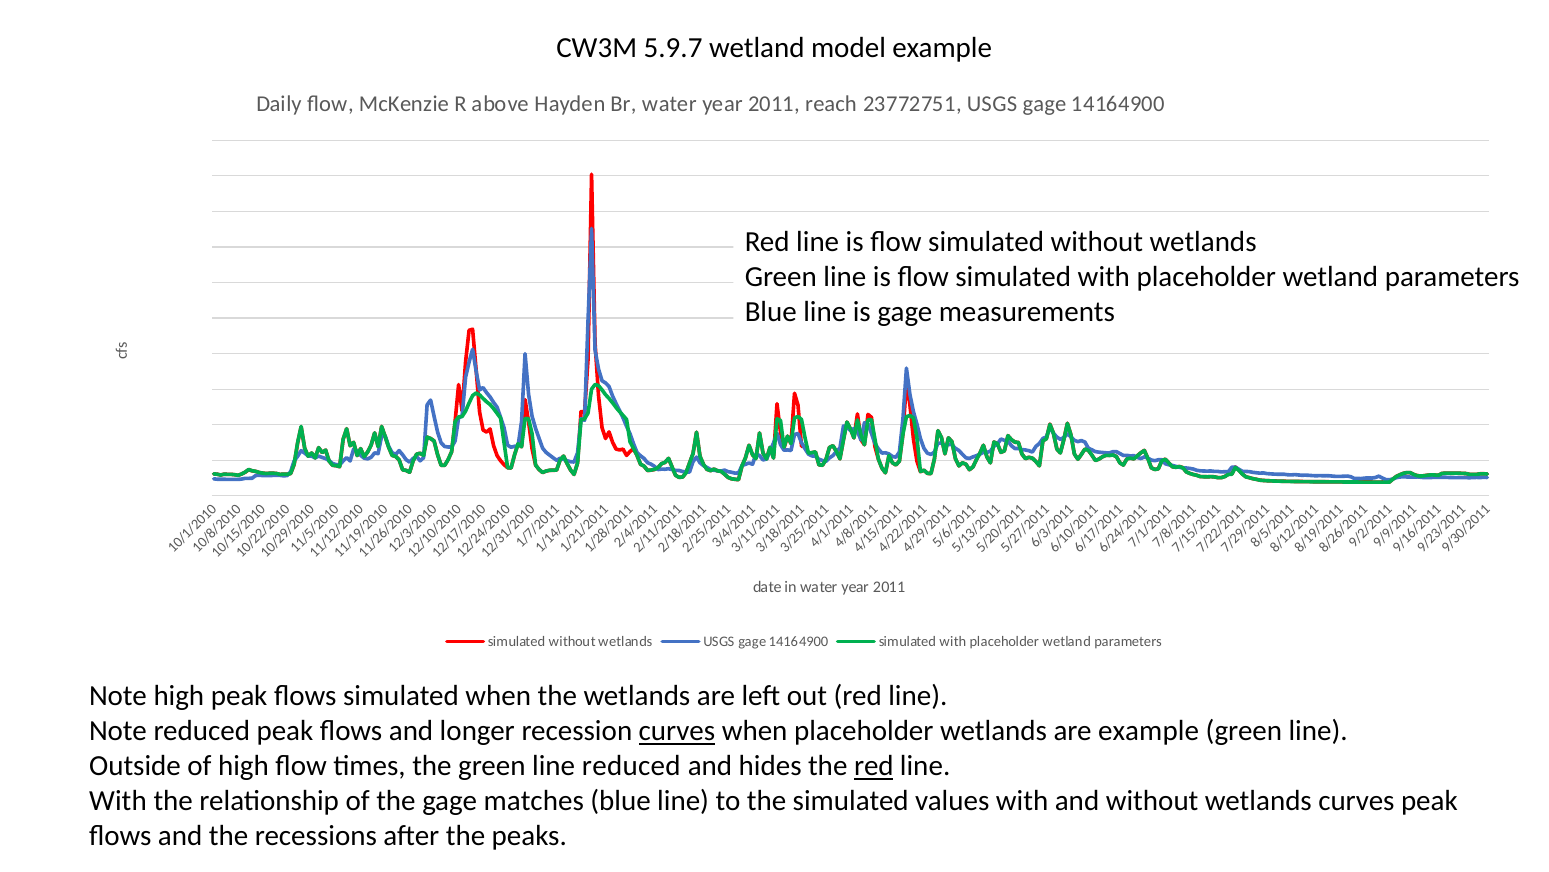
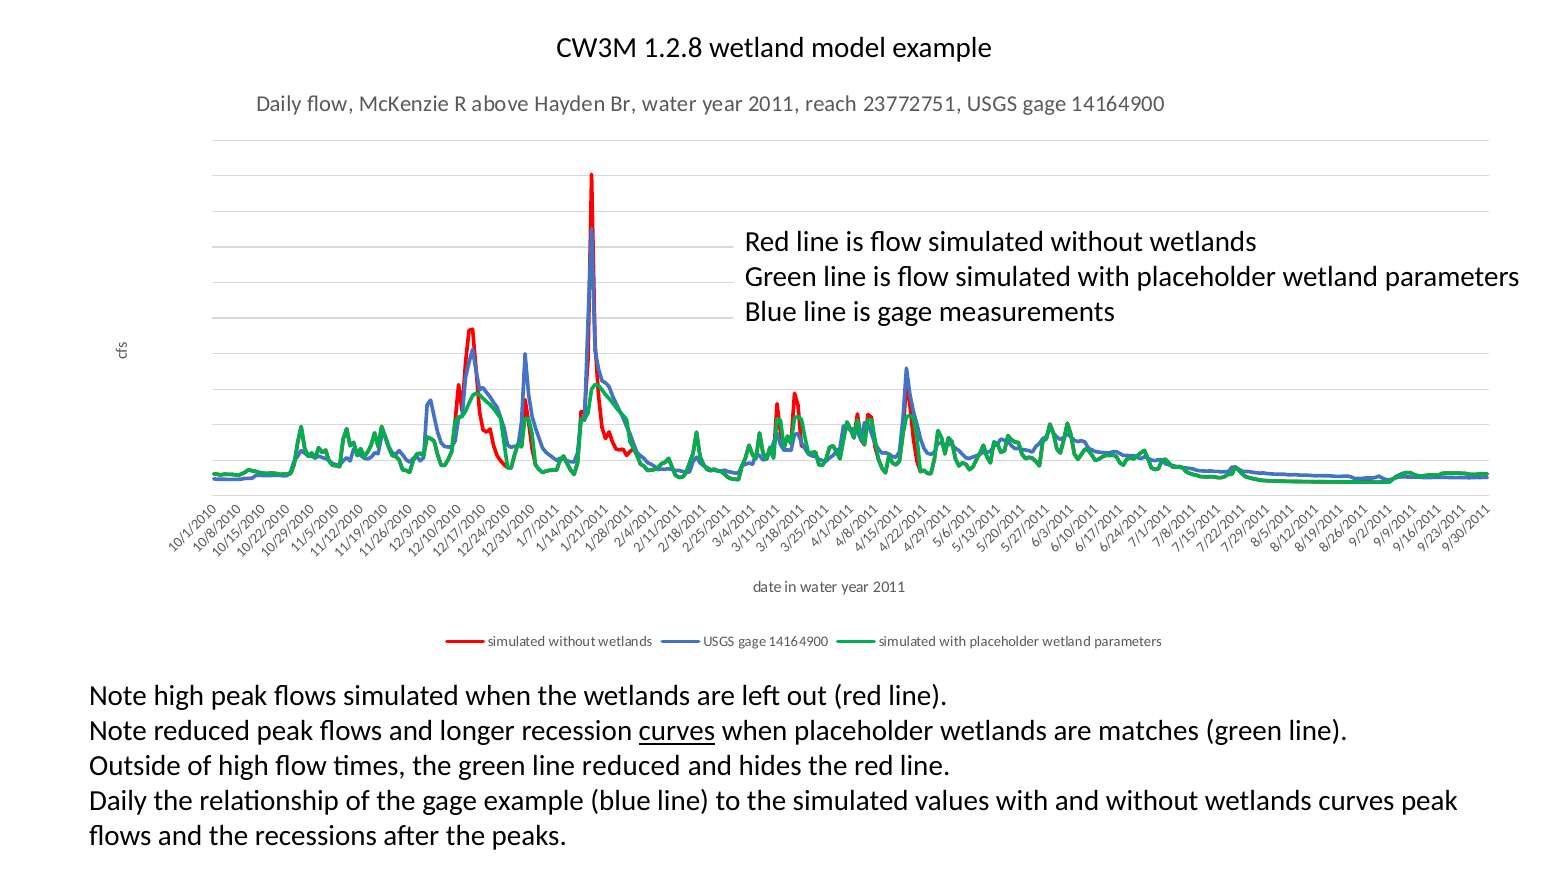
5.9.7: 5.9.7 -> 1.2.8 (673, 47)
are example: example -> matches (1149, 731)
red underline: present -> none (874, 766)
With: With -> Daily (118, 800)
gage matches: matches -> example (534, 800)
